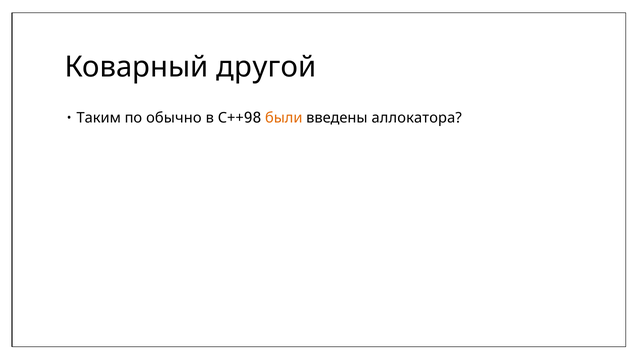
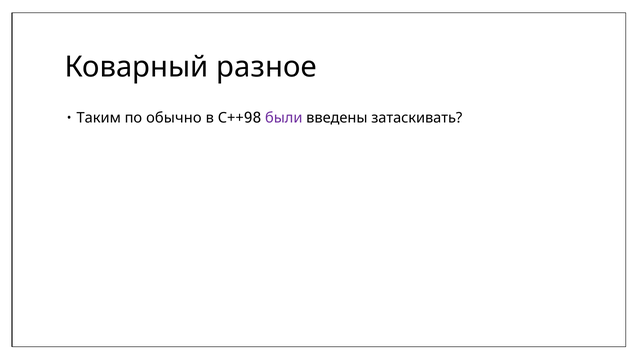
другой: другой -> разное (267, 67)
были colour: orange -> purple (284, 118)
аллокатора: аллокатора -> затаскивать (417, 118)
